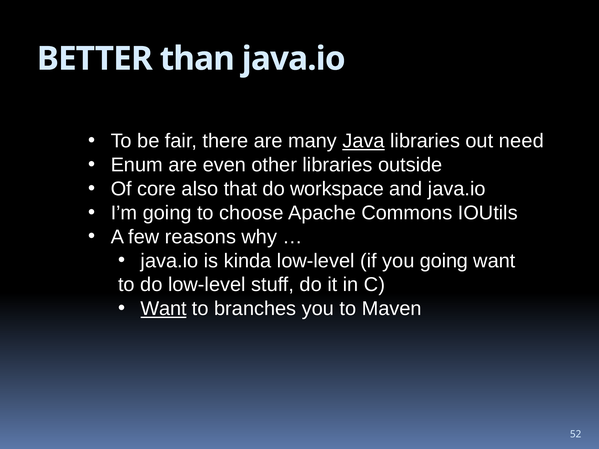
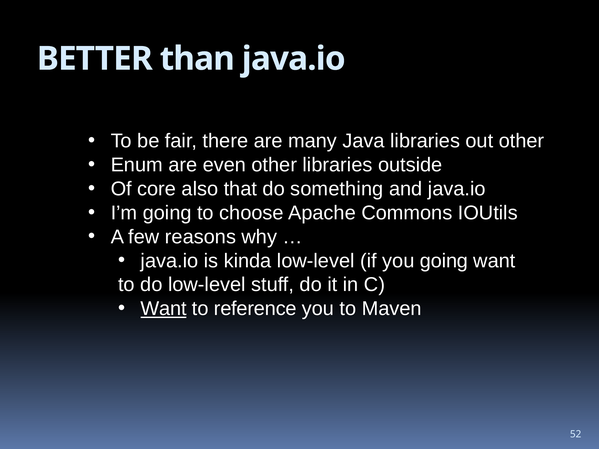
Java underline: present -> none (364, 141)
out need: need -> other (522, 141)
workspace: workspace -> something (337, 189)
branches: branches -> reference (255, 309)
